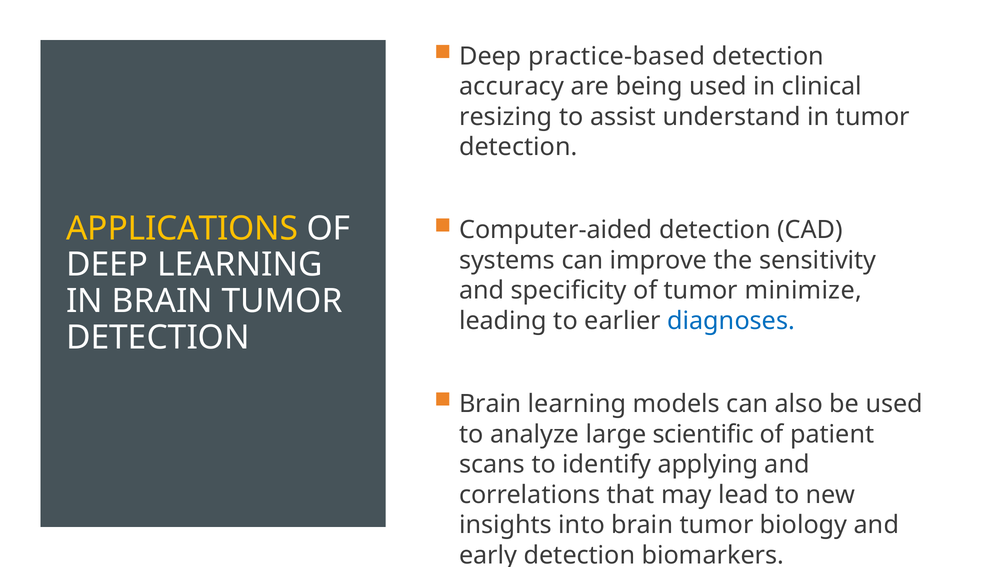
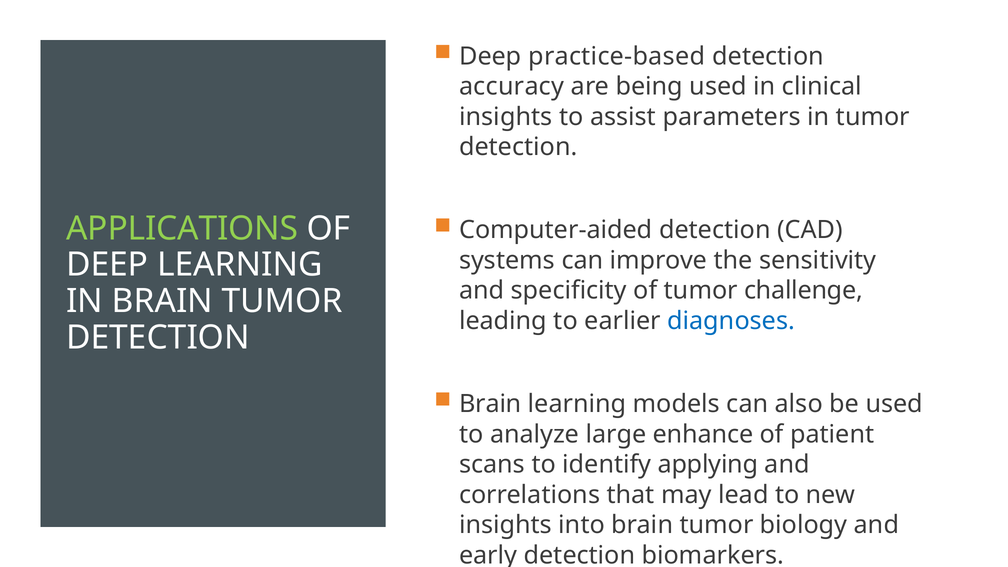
resizing: resizing -> insights (506, 117)
understand: understand -> parameters (732, 117)
APPLICATIONS colour: yellow -> light green (182, 229)
minimize: minimize -> challenge (804, 291)
scientific: scientific -> enhance (703, 434)
